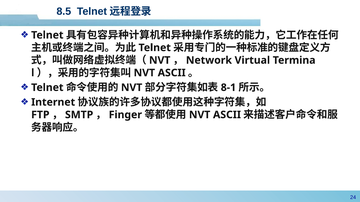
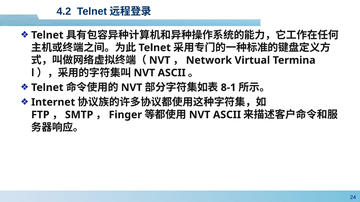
8.5: 8.5 -> 4.2 (64, 11)
